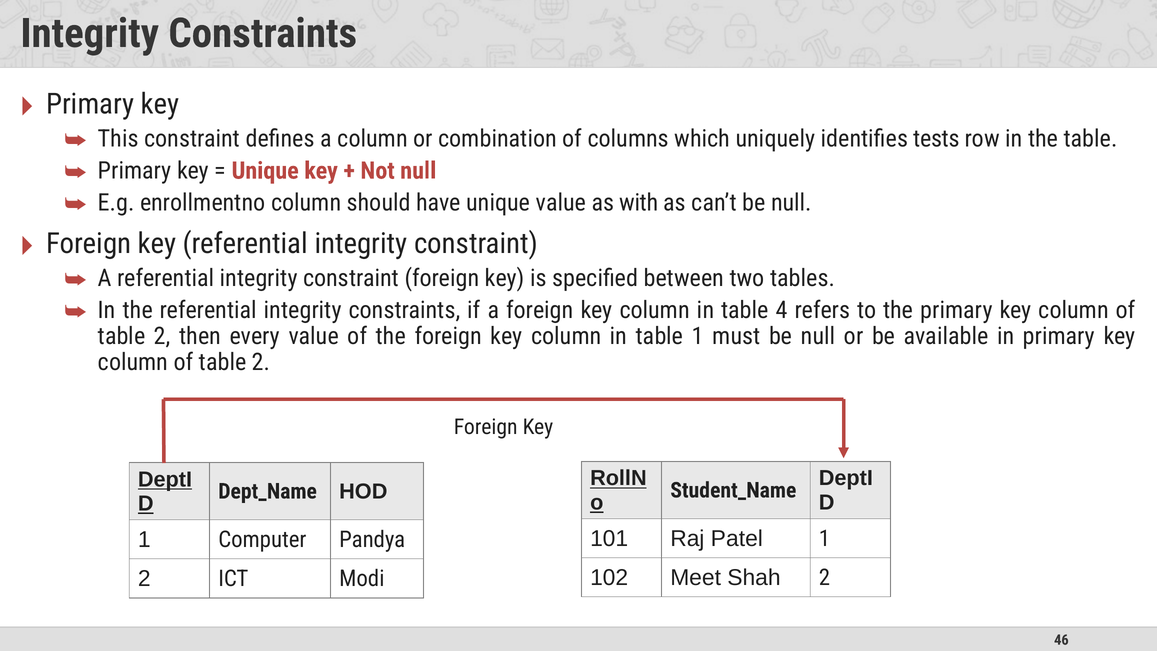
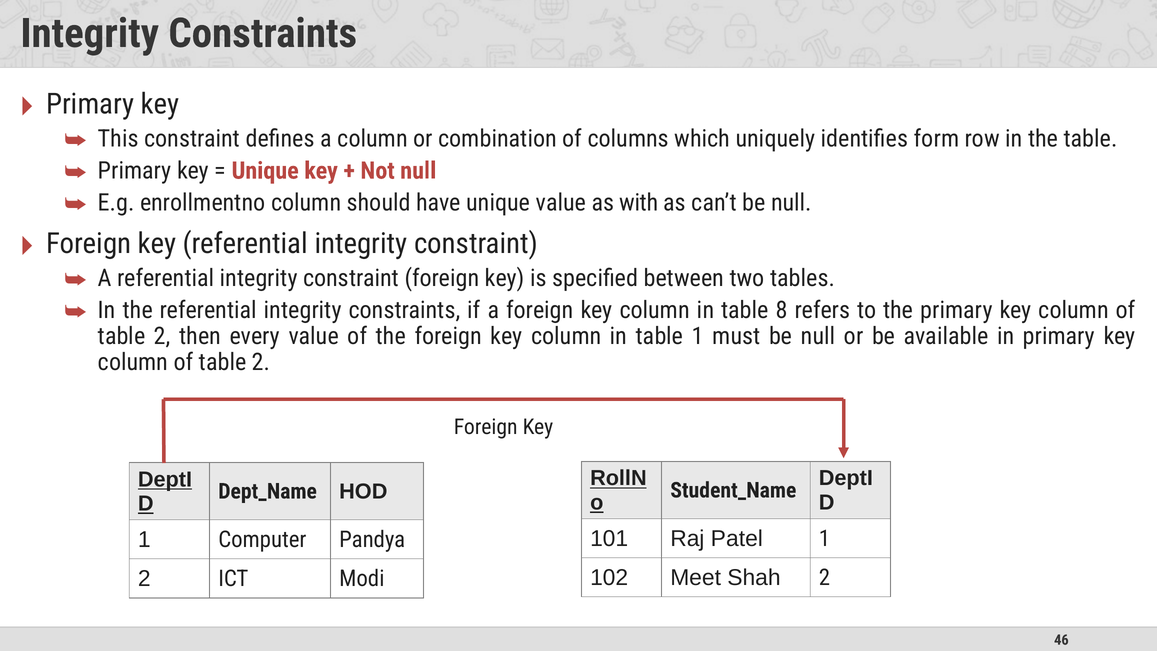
tests: tests -> form (936, 139)
4: 4 -> 8 (782, 310)
